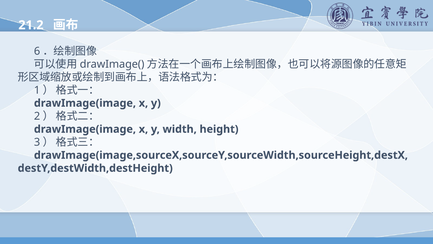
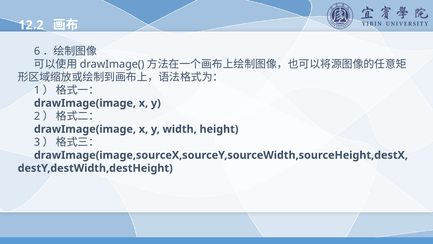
21.2: 21.2 -> 12.2 (31, 25)
